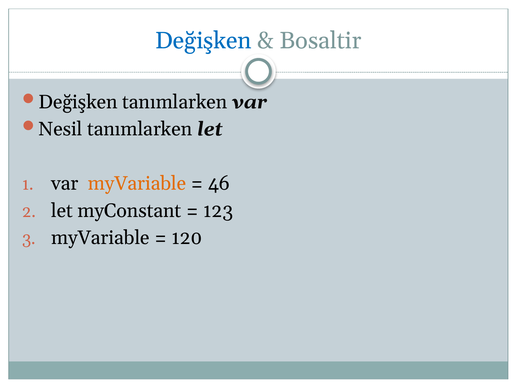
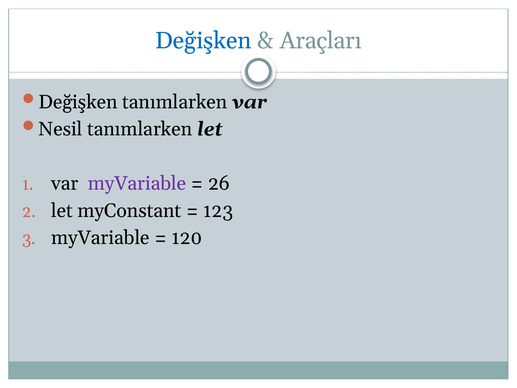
Bosaltir: Bosaltir -> Araçları (321, 41)
myVariable colour: orange -> purple (137, 183)
46: 46 -> 26 (219, 183)
